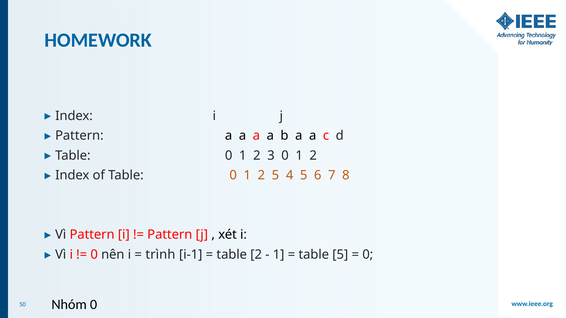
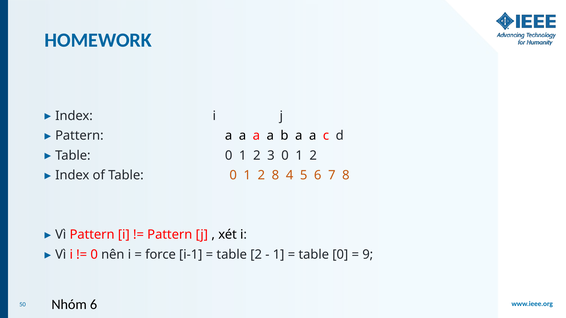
2 5: 5 -> 8 (275, 175)
trình: trình -> force (161, 255)
5: 5 -> 0 (340, 255)
0: 0 -> 9 (368, 255)
Nhóm 0: 0 -> 6 (94, 305)
